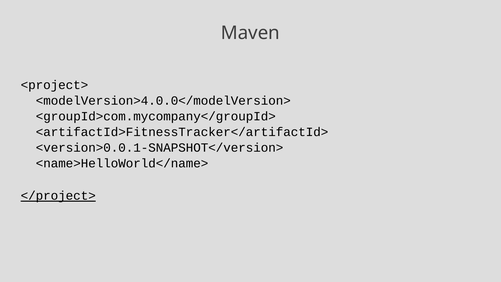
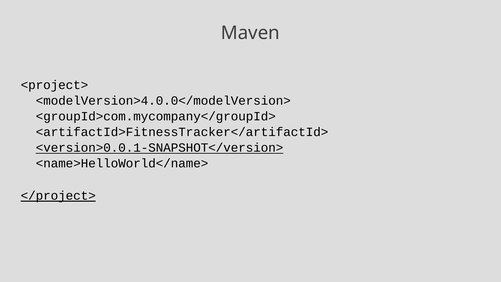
<version>0.0.1-SNAPSHOT</version> underline: none -> present (160, 148)
